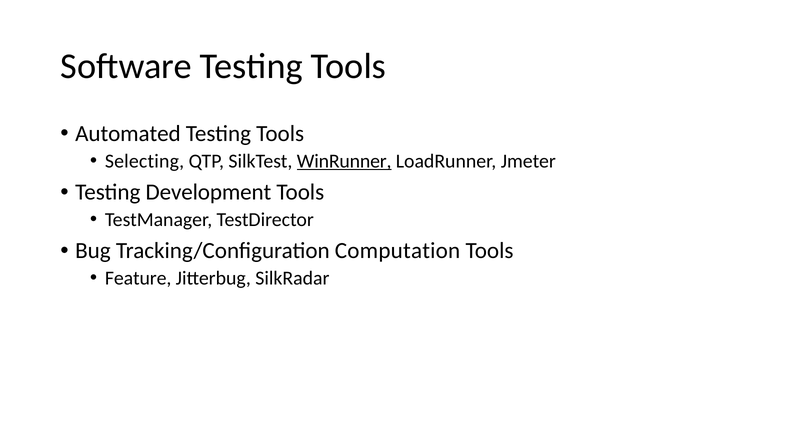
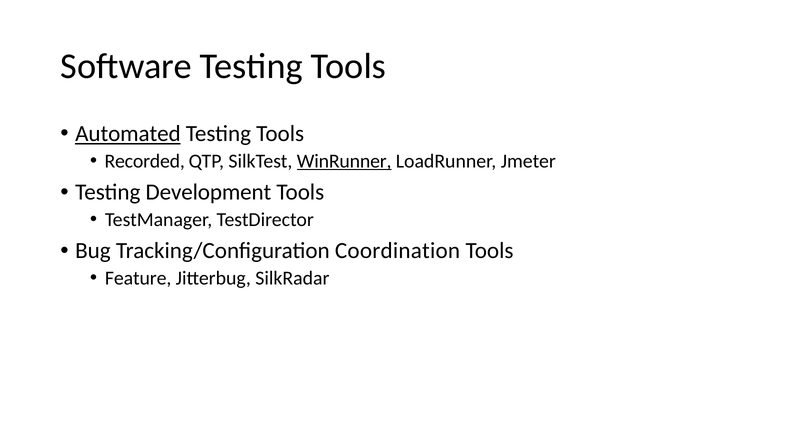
Automated underline: none -> present (128, 134)
Selecting: Selecting -> Recorded (145, 161)
Computation: Computation -> Coordination (398, 251)
